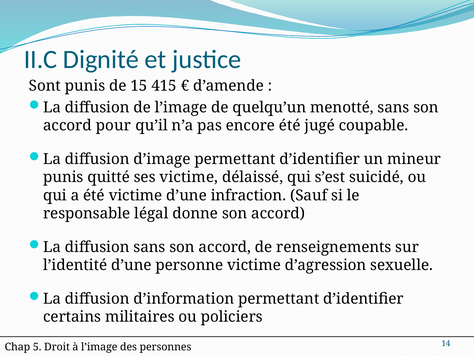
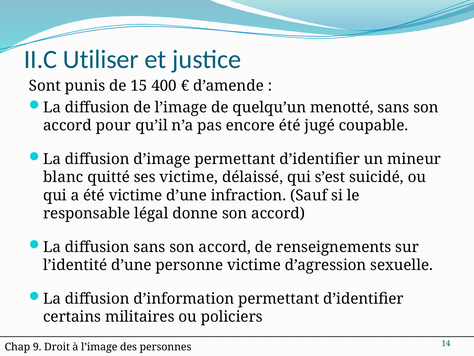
Dignité: Dignité -> Utiliser (101, 59)
415: 415 -> 400 (164, 86)
punis: punis -> blanc (63, 177)
5: 5 -> 9 (37, 346)
